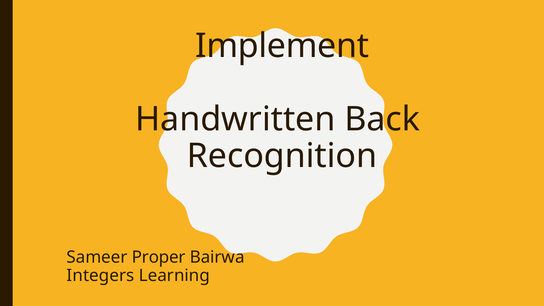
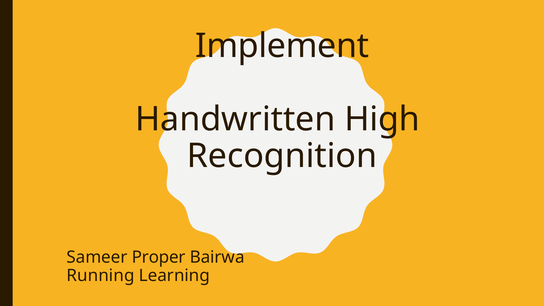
Back: Back -> High (382, 119)
Integers: Integers -> Running (101, 275)
